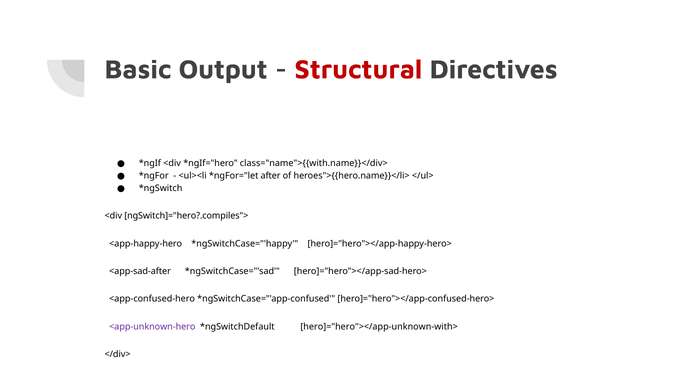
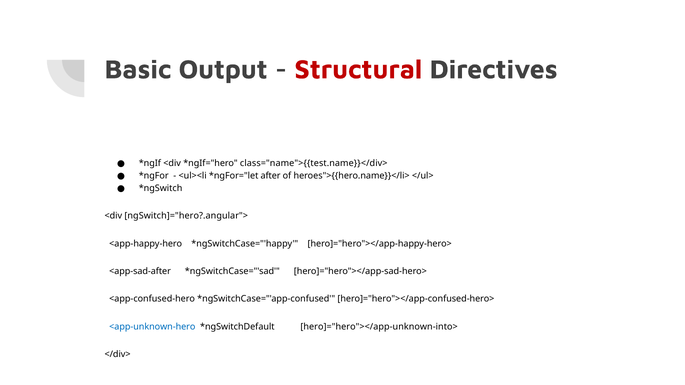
class="name">{{with.name}}</div>: class="name">{{with.name}}</div> -> class="name">{{test.name}}</div> (314, 164)
ngSwitch]="hero?.compiles">: ngSwitch]="hero?.compiles"> -> ngSwitch]="hero?.angular"> (186, 216)
<app-unknown-hero colour: purple -> blue (152, 327)
hero]="hero"></app-unknown-with>: hero]="hero"></app-unknown-with> -> hero]="hero"></app-unknown-into> (379, 327)
